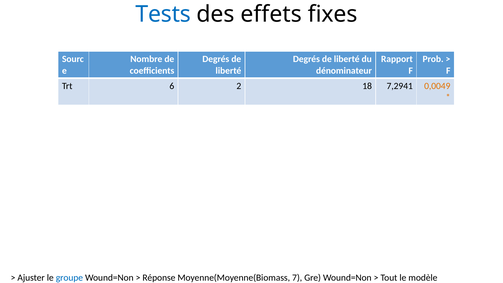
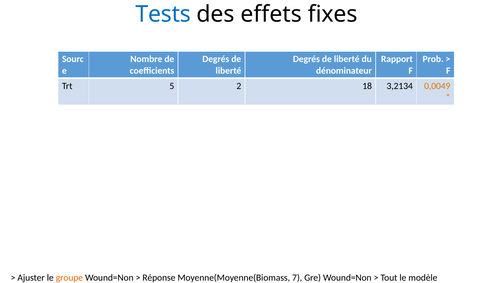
6: 6 -> 5 (172, 86)
7,2941: 7,2941 -> 3,2134 (400, 86)
groupe colour: blue -> orange (69, 278)
